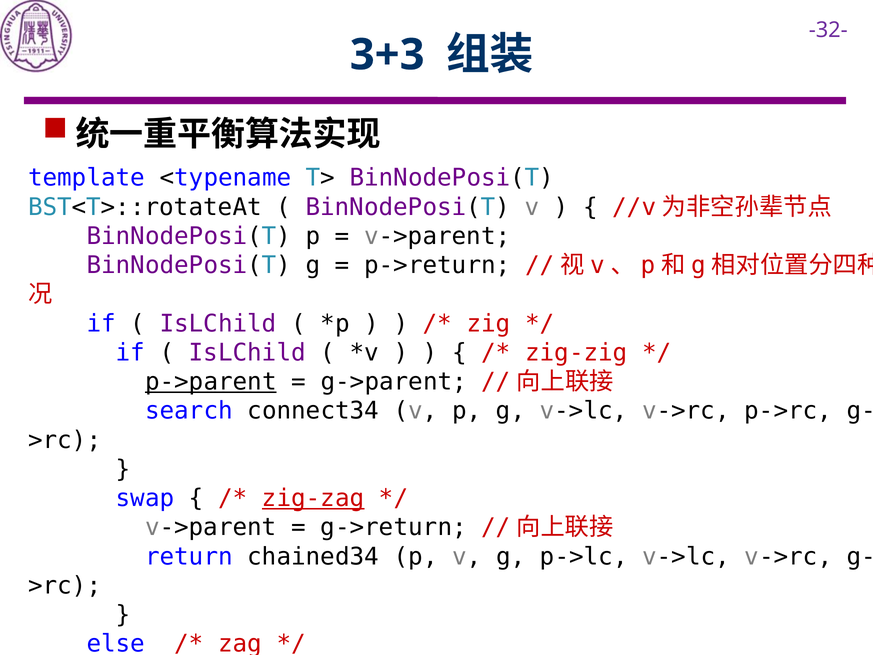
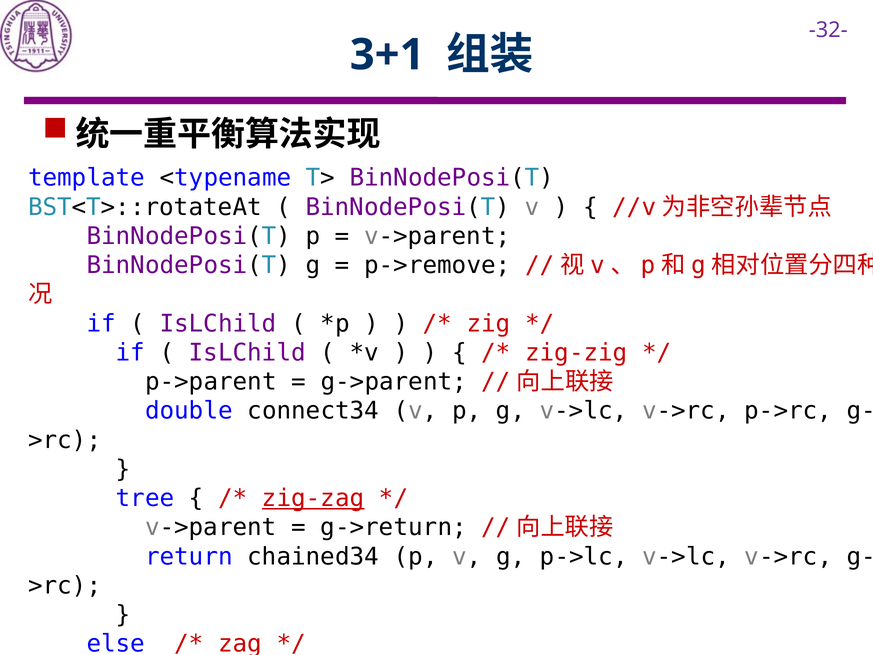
3+3: 3+3 -> 3+1 (387, 55)
p->return: p->return -> p->remove (437, 265)
p->parent underline: present -> none (211, 382)
search: search -> double (189, 411)
swap: swap -> tree (145, 498)
